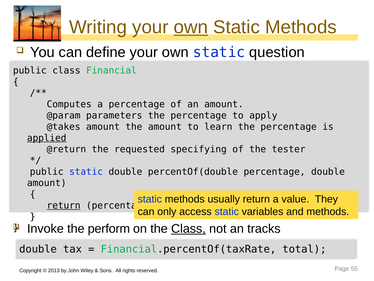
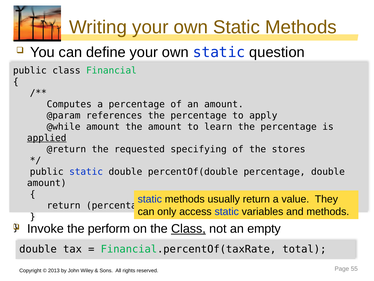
own underline: present -> none (191, 27)
parameters: parameters -> references (114, 115)
@takes: @takes -> @while (64, 127)
tester: tester -> stores (289, 149)
return underline: present -> none (64, 205)
tracks: tracks -> empty (264, 228)
